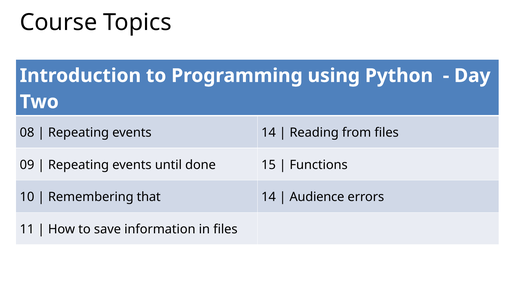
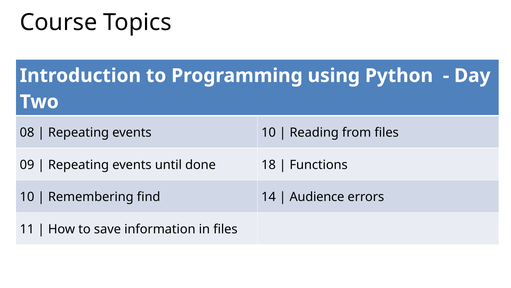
events 14: 14 -> 10 (269, 132)
15: 15 -> 18 (269, 165)
that: that -> find (149, 197)
